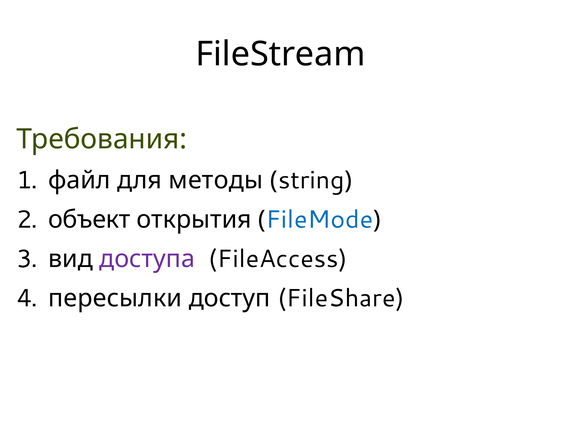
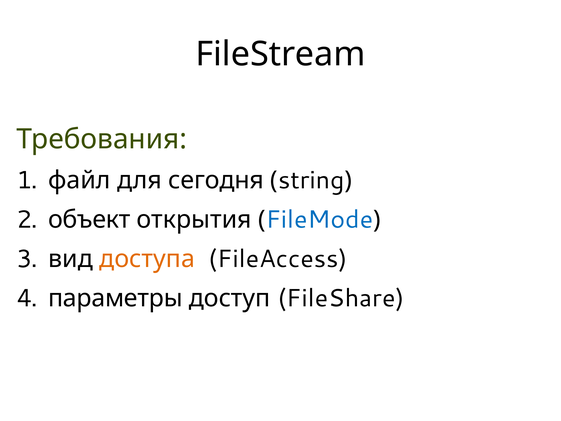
методы: методы -> сегодня (216, 180)
доступа colour: purple -> orange (147, 259)
пересылки: пересылки -> параметры (115, 298)
